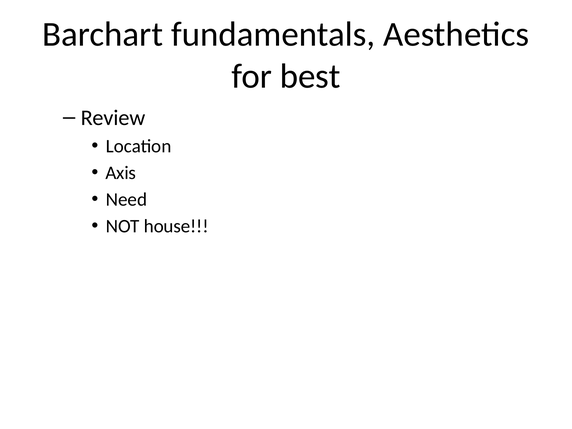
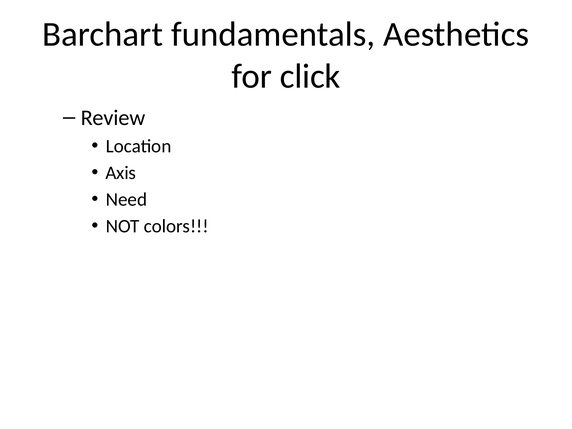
best: best -> click (310, 76)
house: house -> colors (176, 226)
